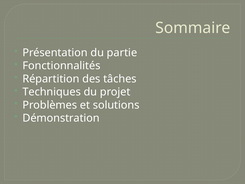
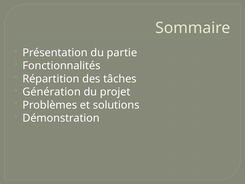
Techniques: Techniques -> Génération (52, 92)
